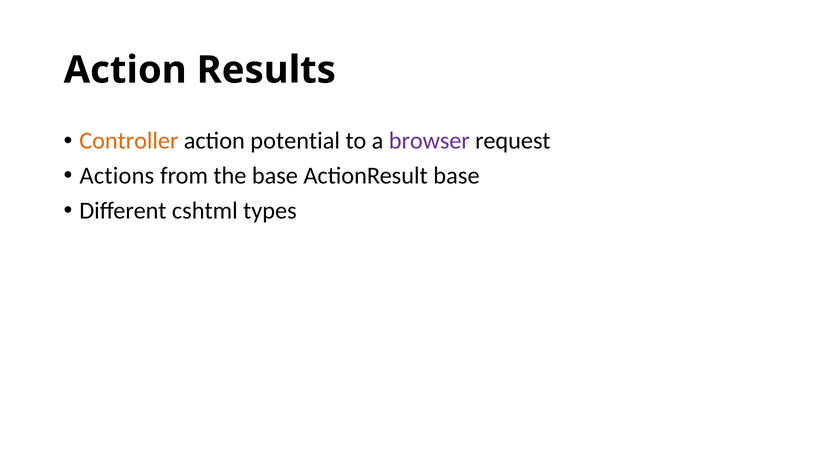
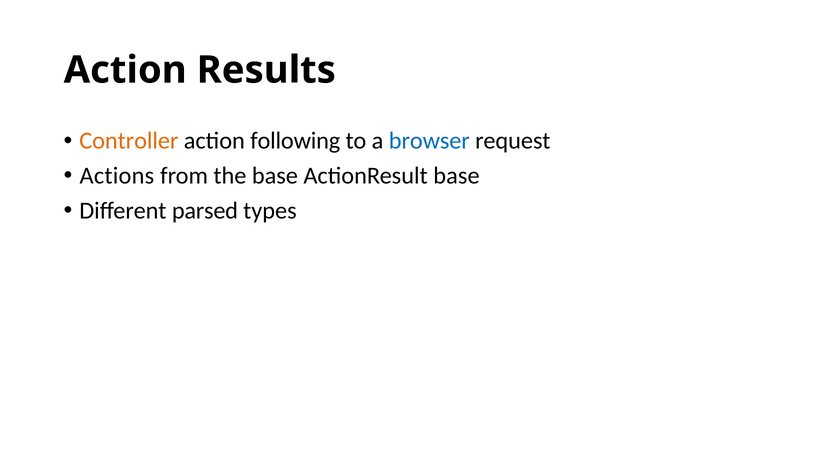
potential: potential -> following (295, 141)
browser colour: purple -> blue (429, 141)
cshtml: cshtml -> parsed (205, 211)
